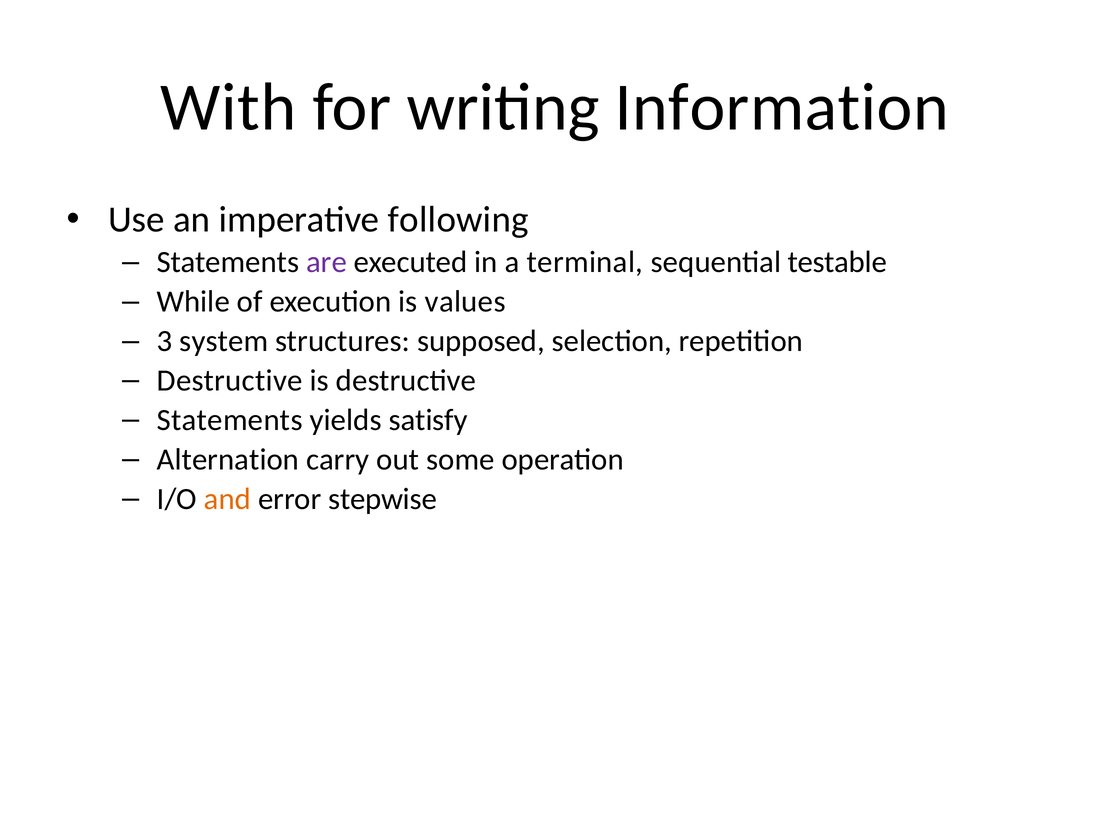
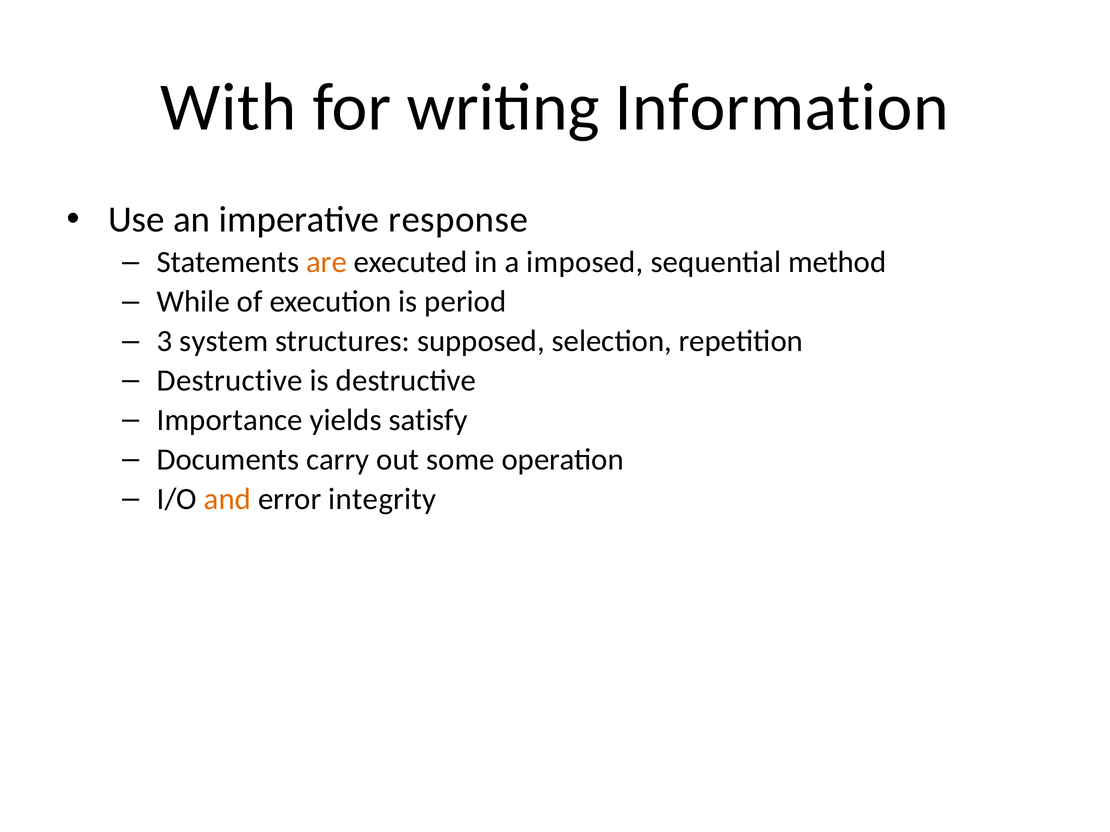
following: following -> response (458, 220)
are colour: purple -> orange (327, 262)
terminal: terminal -> imposed (585, 262)
testable: testable -> method (837, 262)
values: values -> period (465, 302)
Statements: Statements -> Importance (230, 420)
Alternation: Alternation -> Documents (228, 460)
stepwise: stepwise -> integrity (382, 499)
